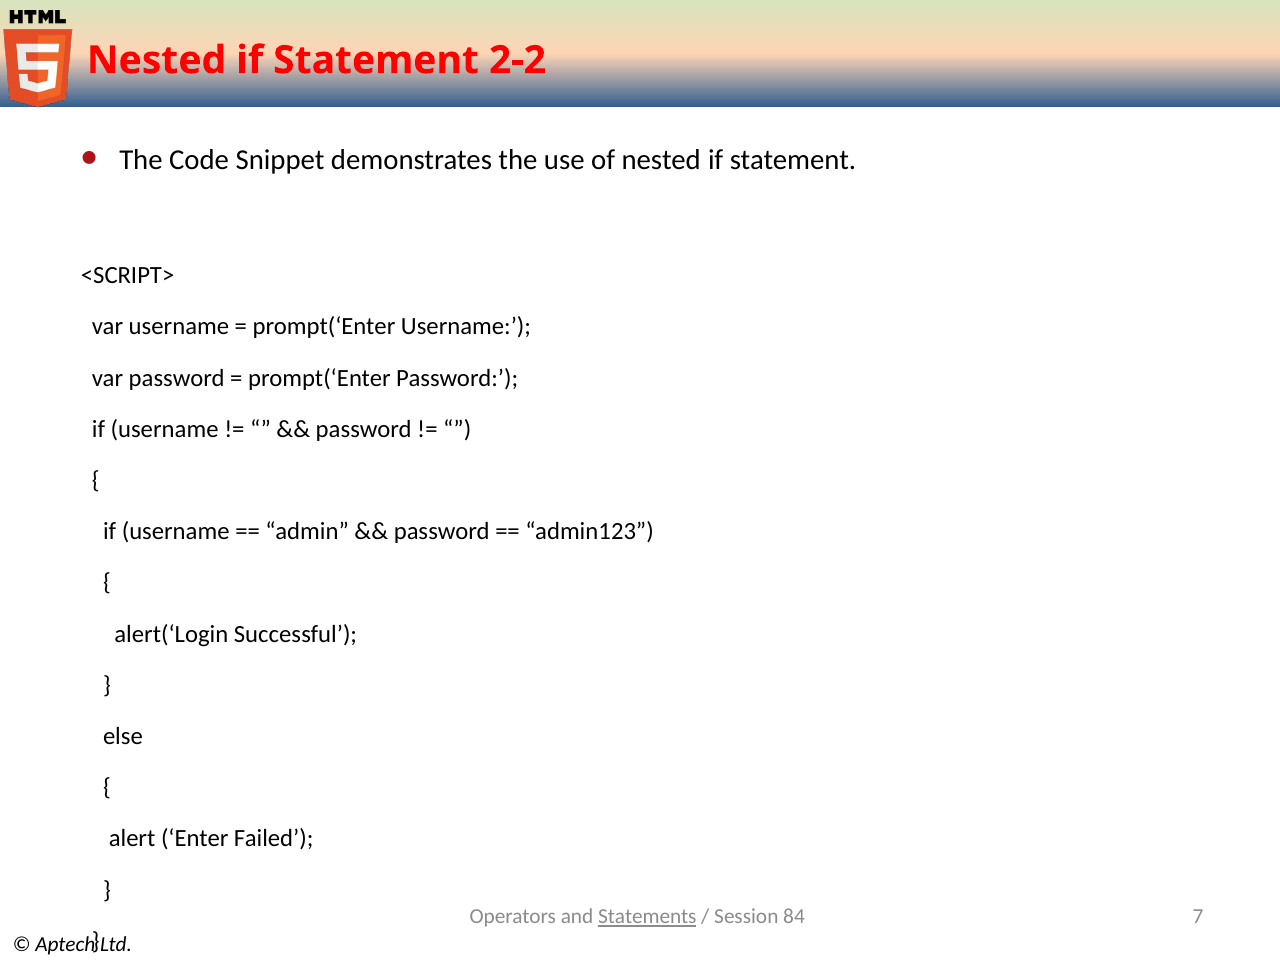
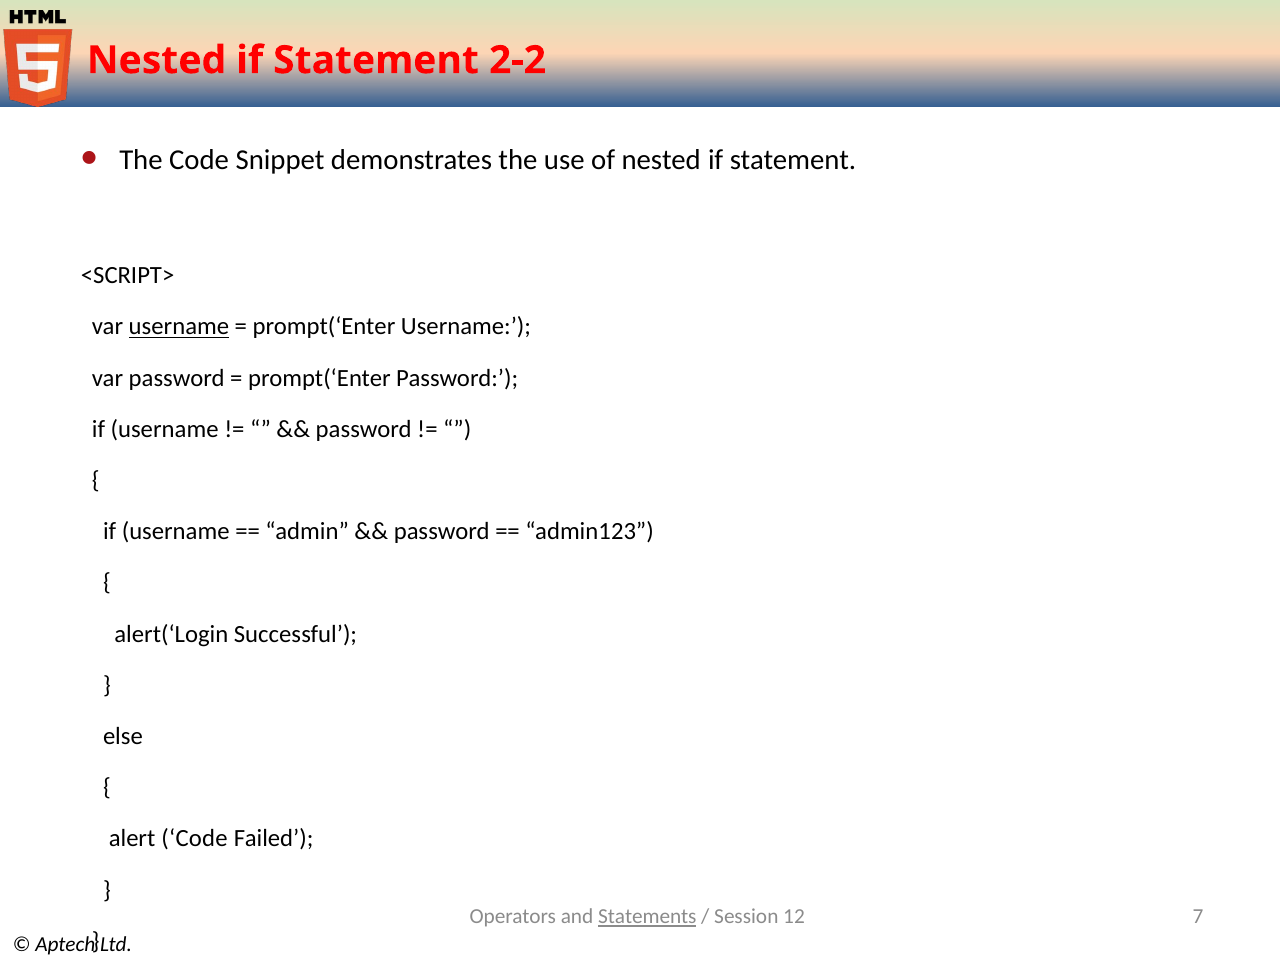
username underline: none -> present (179, 327)
alert Enter: Enter -> Code (195, 839)
84: 84 -> 12 (794, 917)
